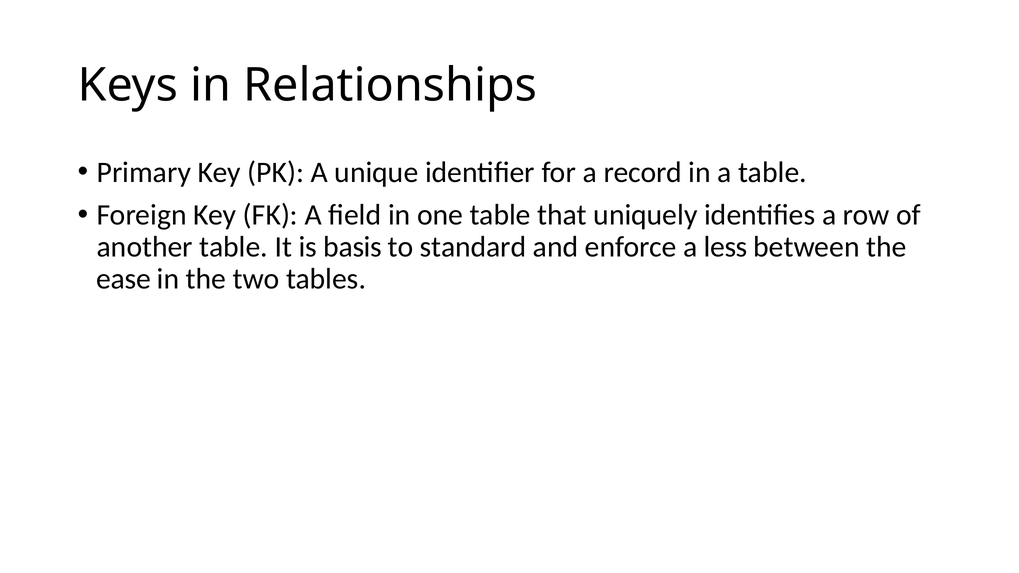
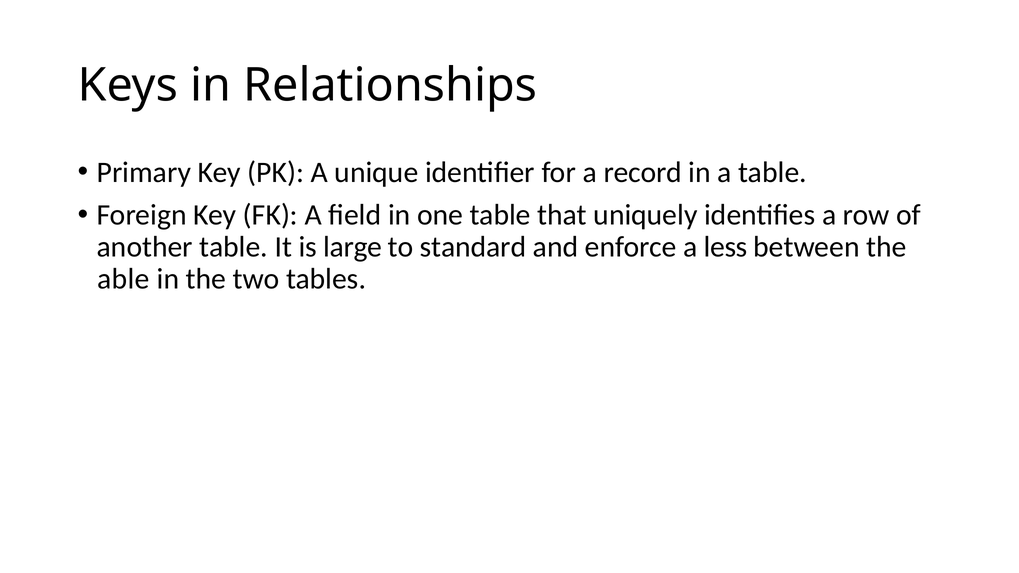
basis: basis -> large (353, 247)
ease: ease -> able (123, 279)
